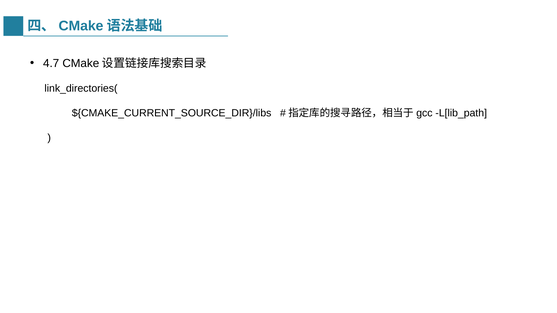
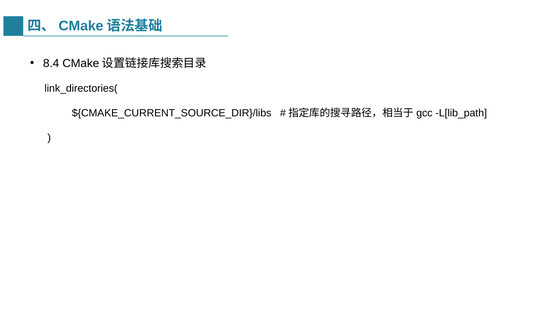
4.7: 4.7 -> 8.4 (51, 63)
